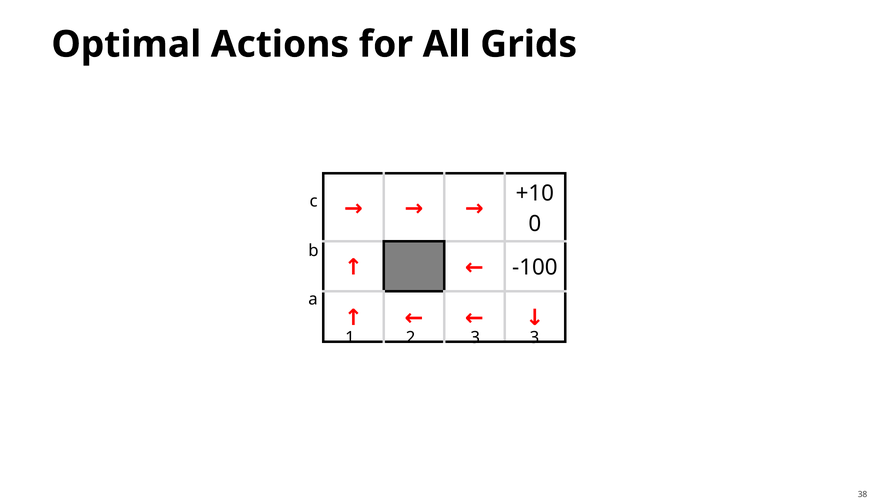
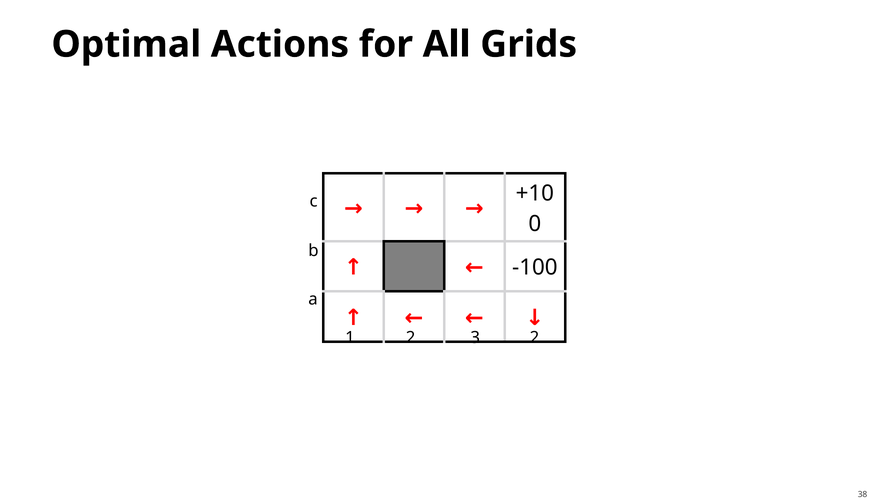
2 3: 3 -> 2 (534, 337)
